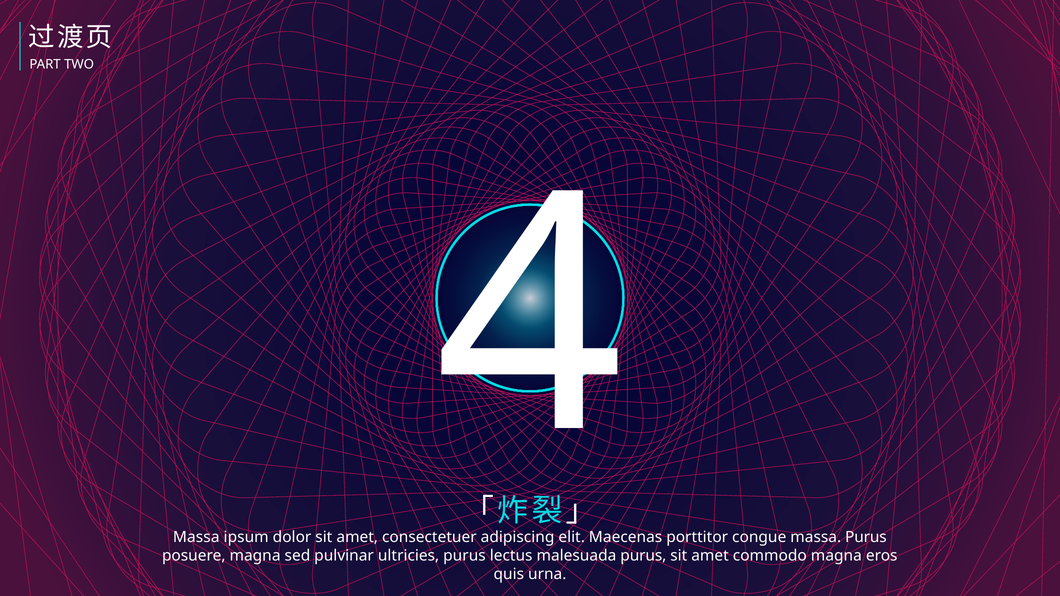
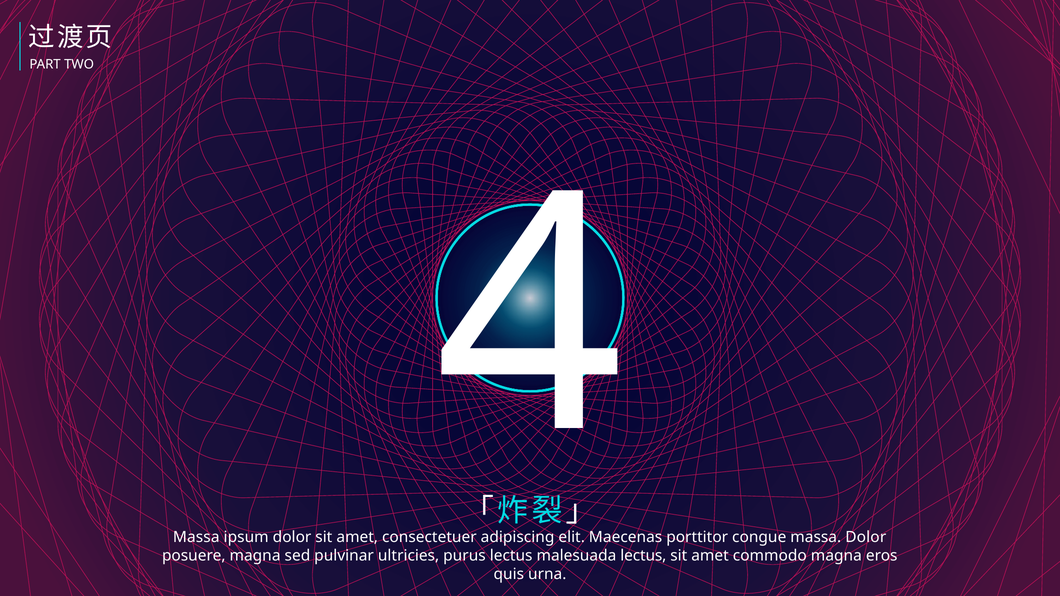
massa Purus: Purus -> Dolor (866, 537)
purus: purus -> lectus (643, 556)
